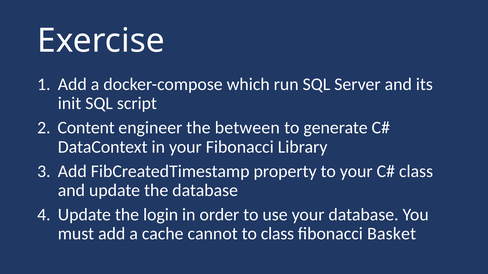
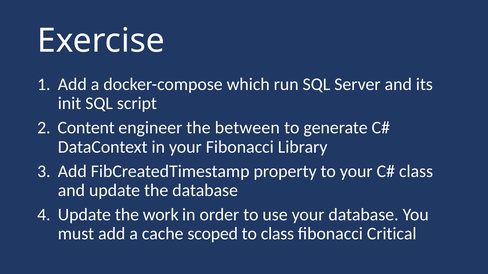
login: login -> work (161, 215)
cannot: cannot -> scoped (213, 234)
Basket: Basket -> Critical (392, 234)
